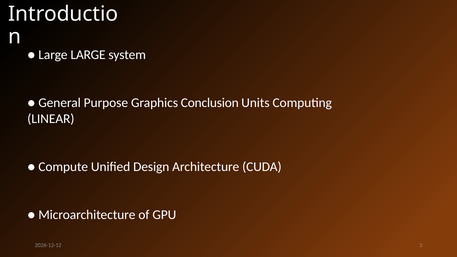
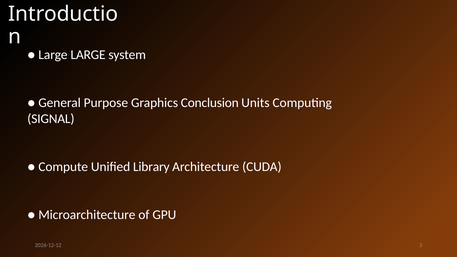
LINEAR: LINEAR -> SIGNAL (51, 119)
Design: Design -> Library (151, 167)
